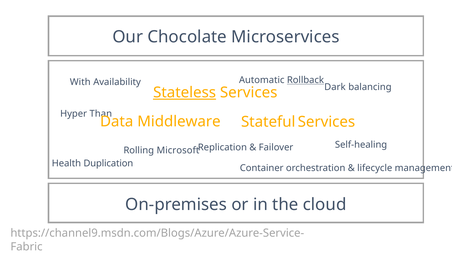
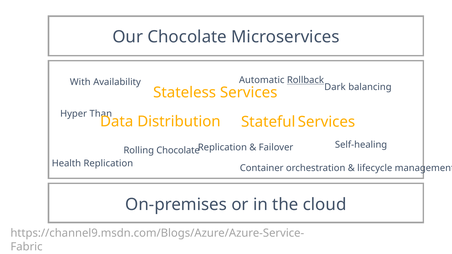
Stateless underline: present -> none (185, 93)
Middleware: Middleware -> Distribution (179, 122)
Rolling Microsoft: Microsoft -> Chocolate (178, 151)
Health Duplication: Duplication -> Replication (108, 163)
